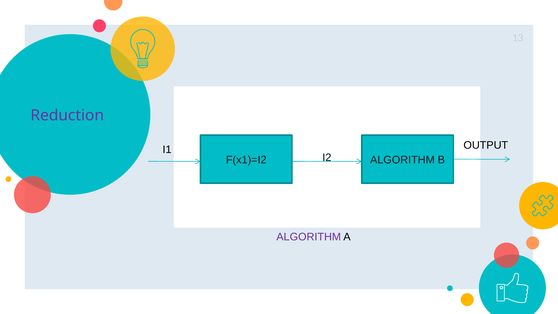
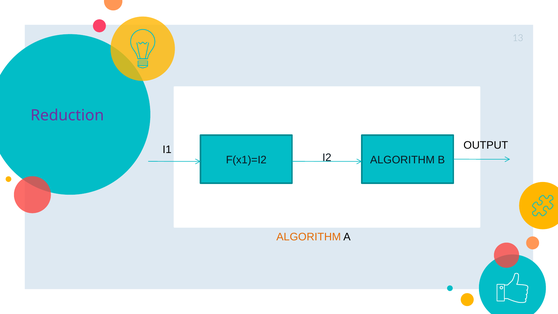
ALGORITHM colour: purple -> orange (309, 237)
